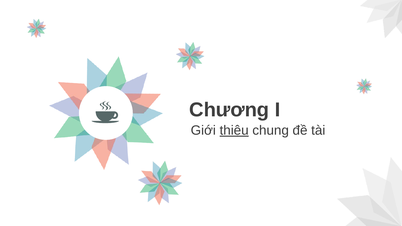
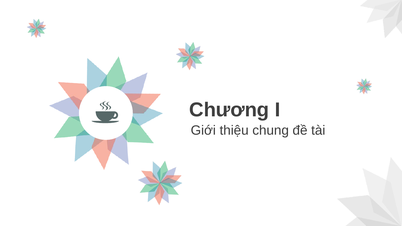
thiệu underline: present -> none (234, 130)
